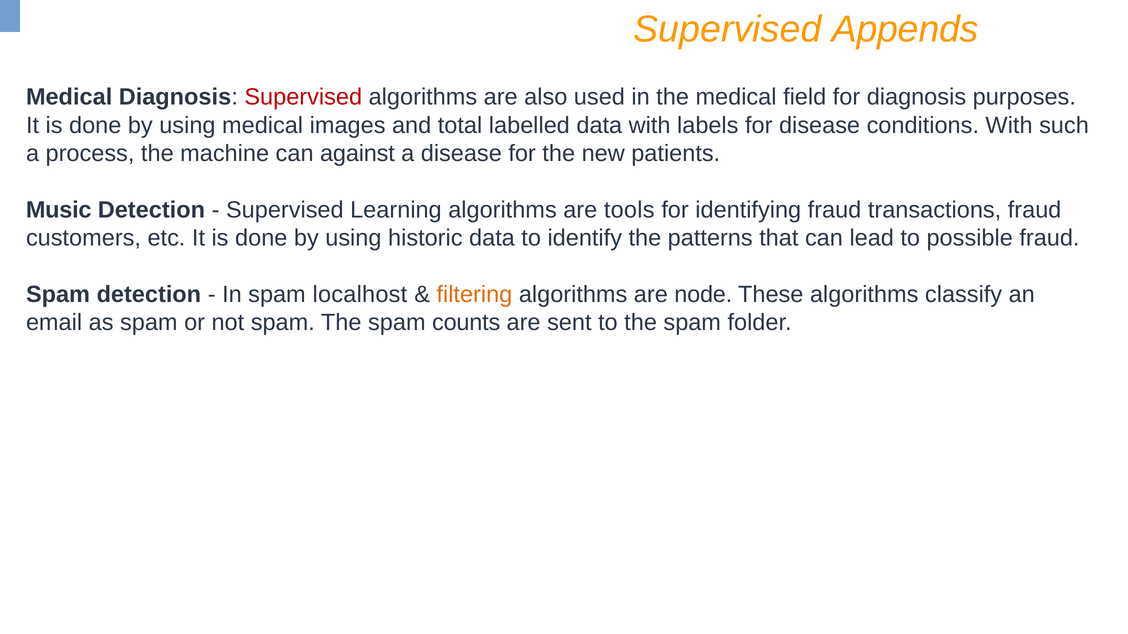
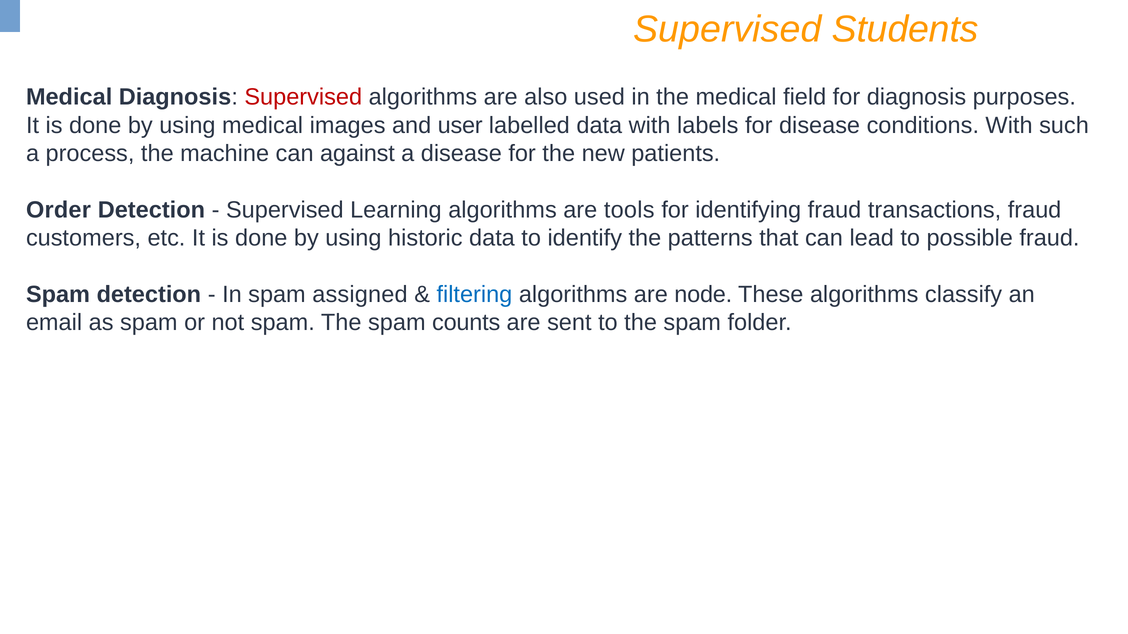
Appends: Appends -> Students (905, 29)
total: total -> user (460, 125)
Music: Music -> Order (58, 210)
localhost: localhost -> assigned (360, 295)
filtering colour: orange -> blue (474, 295)
